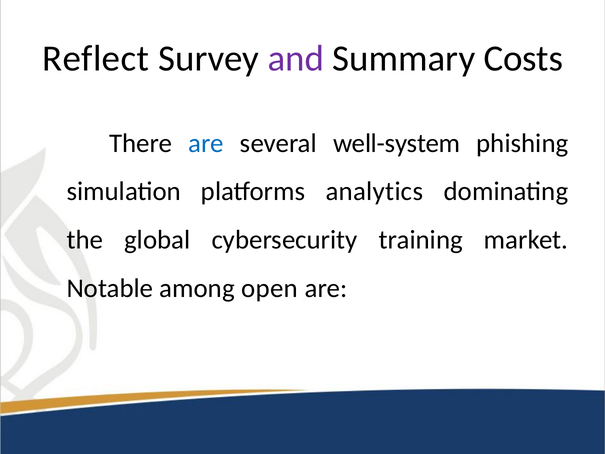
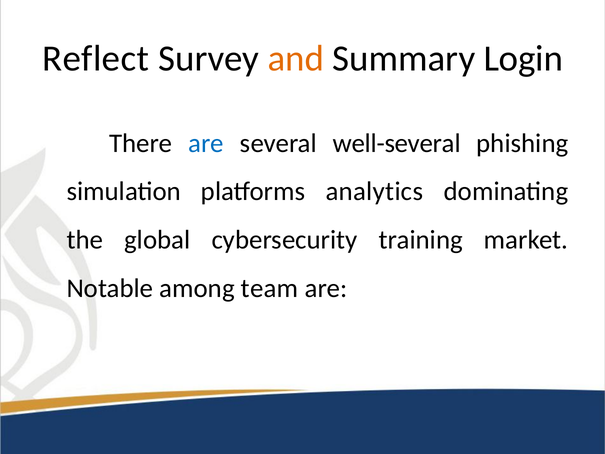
and colour: purple -> orange (296, 59)
Costs: Costs -> Login (523, 59)
well-system: well-system -> well-several (397, 143)
open: open -> team (270, 288)
